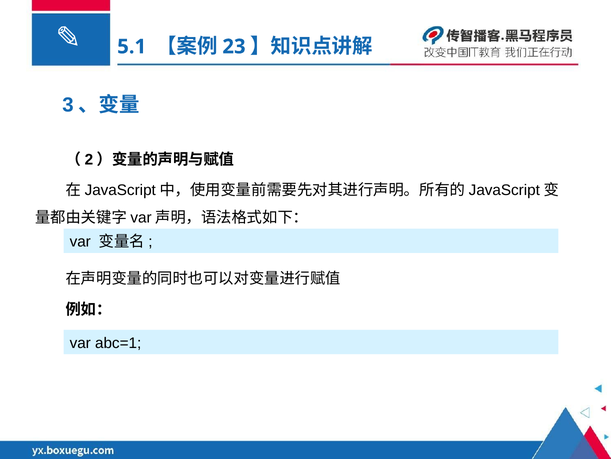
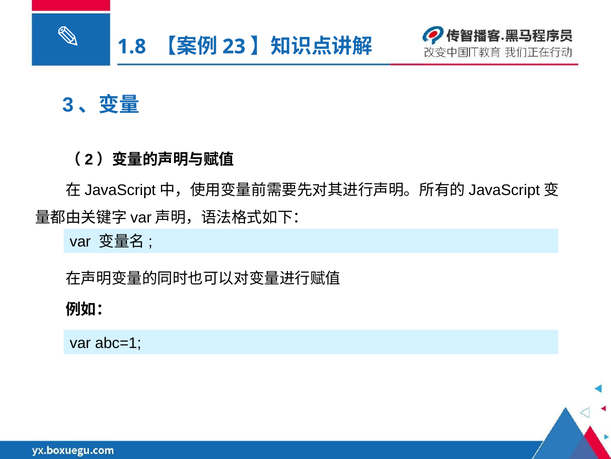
5.1: 5.1 -> 1.8 (132, 47)
